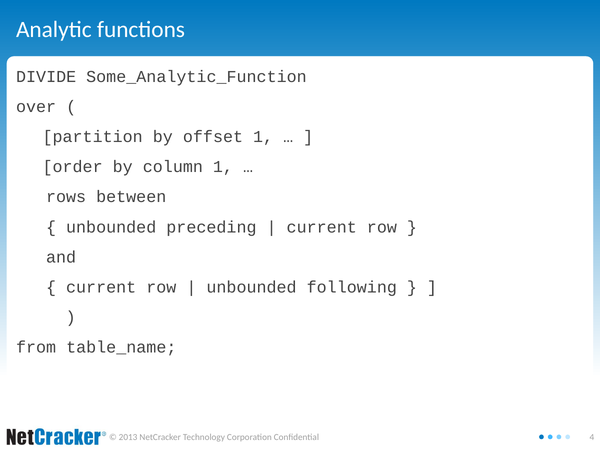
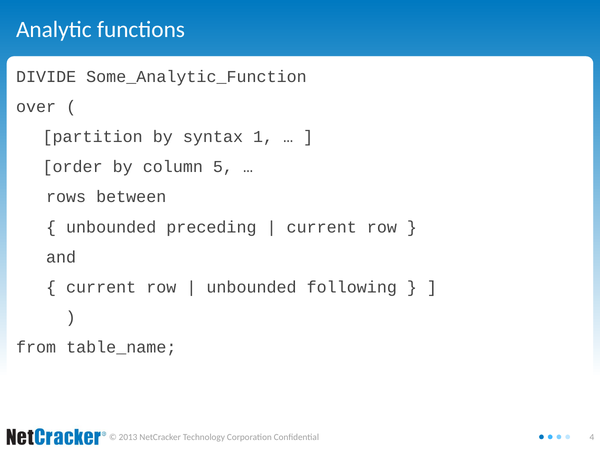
offset: offset -> syntax (213, 137)
column 1: 1 -> 5 (223, 167)
